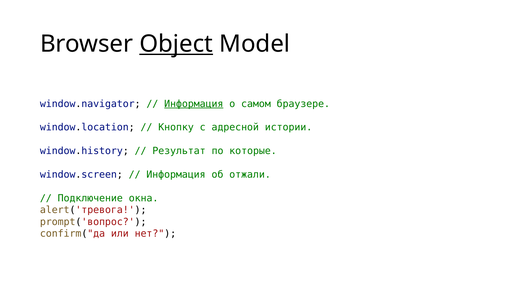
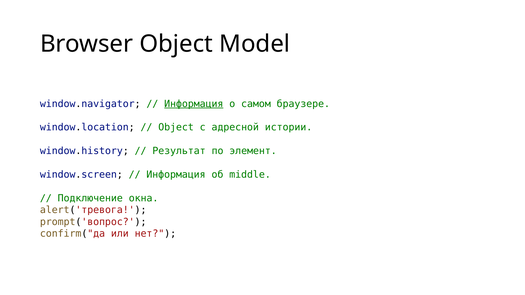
Object underline: present -> none (176, 44)
Кнопку: Кнопку -> Object (176, 127)
которые: которые -> элемент (253, 151)
отжали: отжали -> middle (250, 175)
